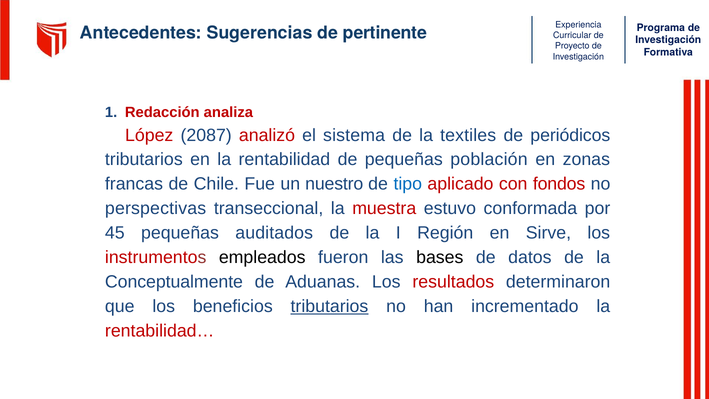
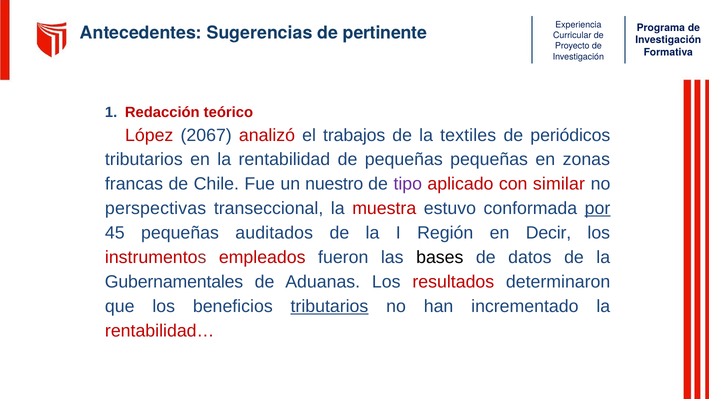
analiza: analiza -> teórico (228, 112)
2087: 2087 -> 2067 (206, 135)
sistema: sistema -> trabajos (354, 135)
pequeñas población: población -> pequeñas (489, 160)
tipo colour: blue -> purple (408, 184)
fondos: fondos -> similar (559, 184)
por underline: none -> present (598, 208)
Sirve: Sirve -> Decir (548, 233)
empleados colour: black -> red (262, 257)
Conceptualmente: Conceptualmente -> Gubernamentales (174, 282)
